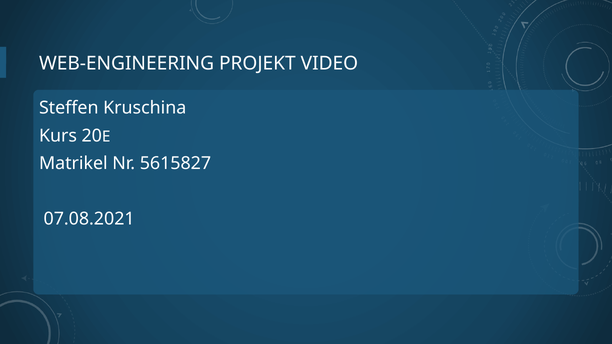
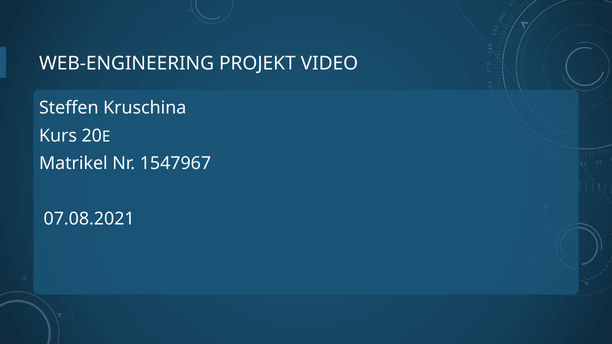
5615827: 5615827 -> 1547967 (175, 164)
